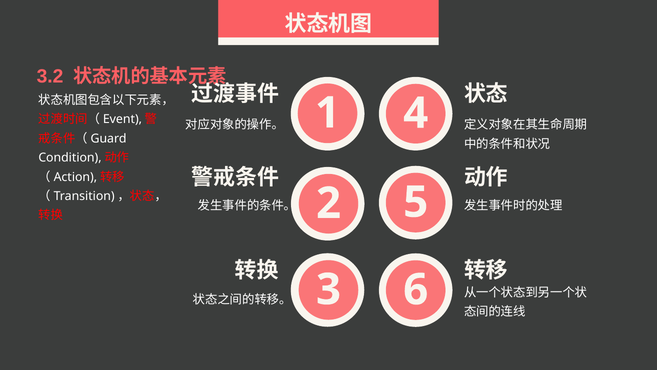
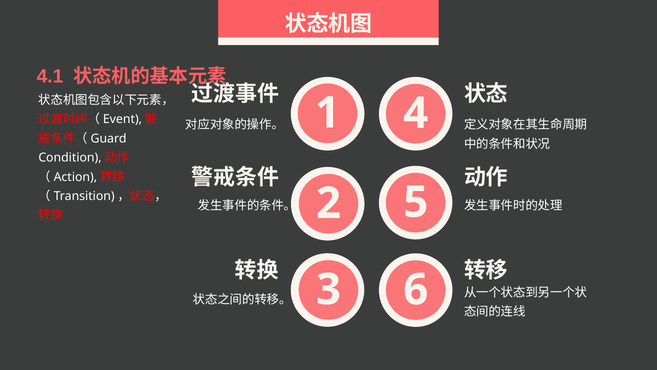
3.2: 3.2 -> 4.1 (50, 76)
